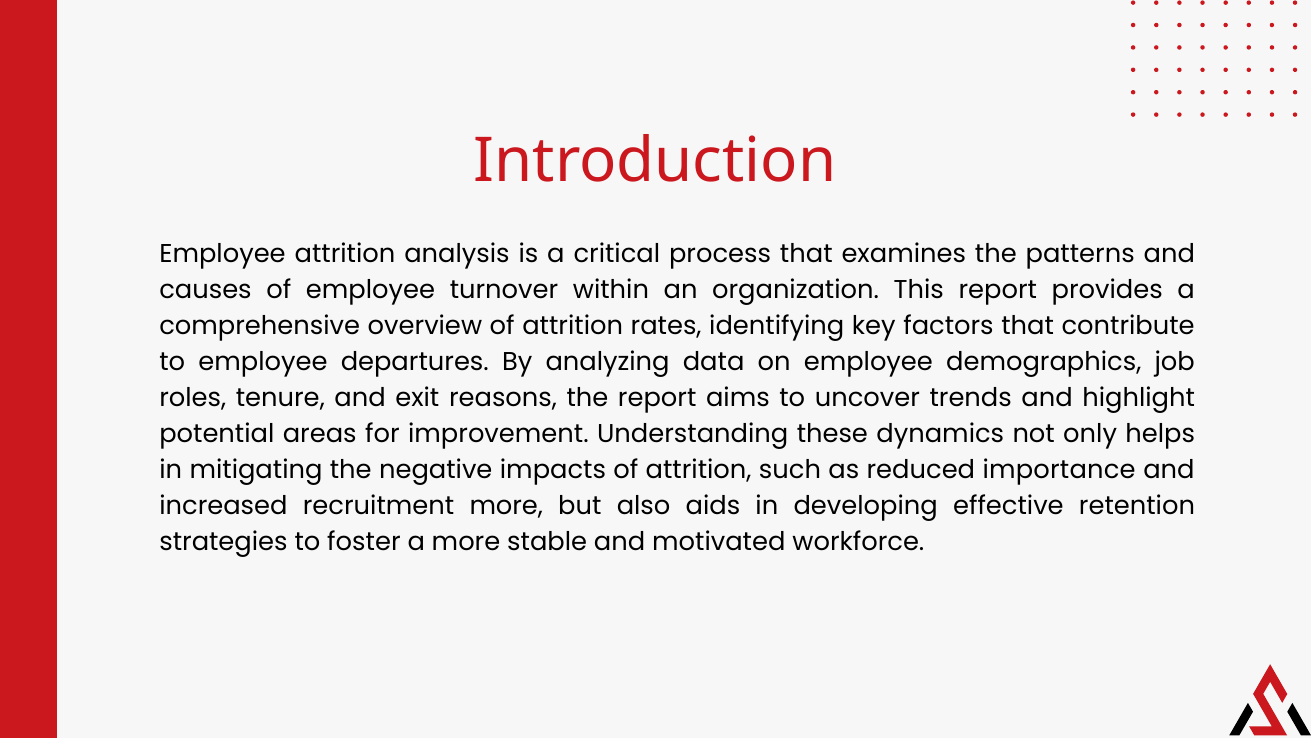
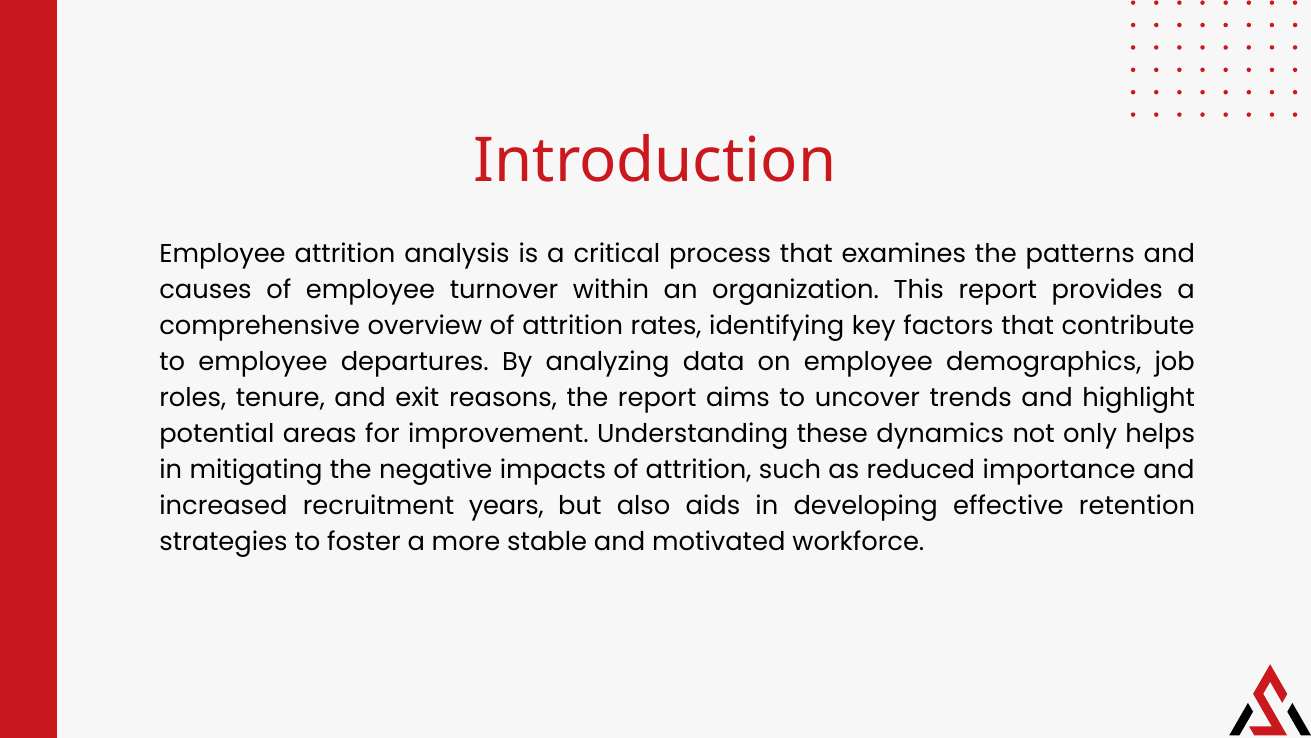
recruitment more: more -> years (506, 505)
